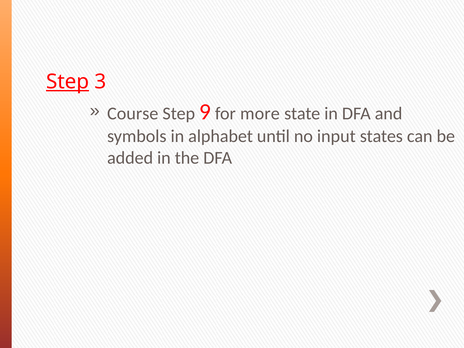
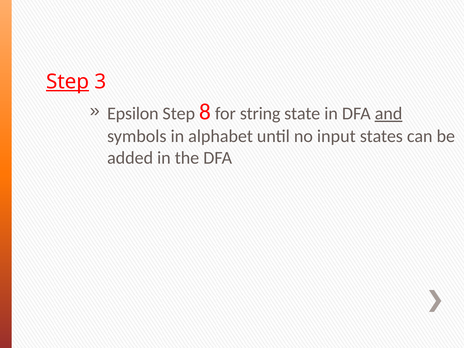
Course: Course -> Epsilon (133, 114)
9: 9 -> 8 (205, 112)
more: more -> string (260, 114)
and underline: none -> present (389, 114)
